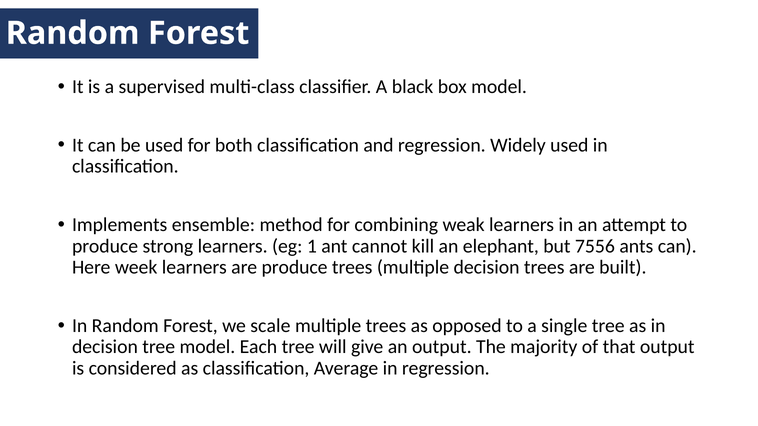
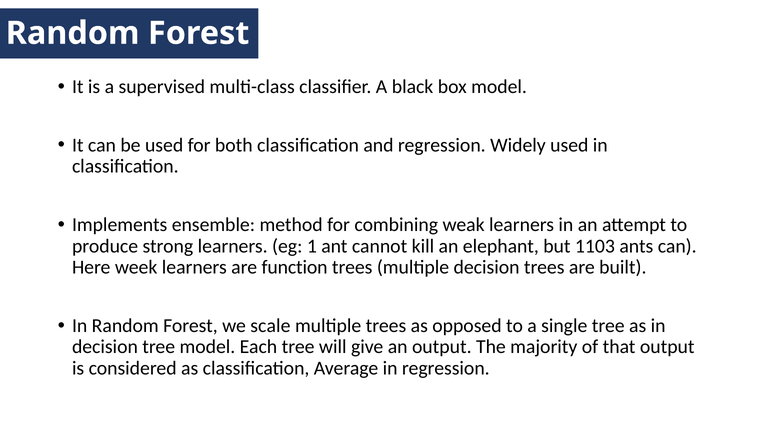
7556: 7556 -> 1103 (595, 246)
are produce: produce -> function (295, 268)
